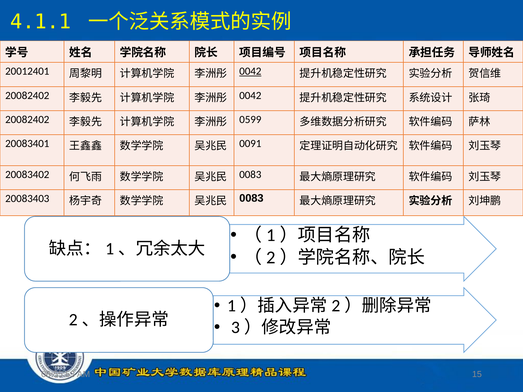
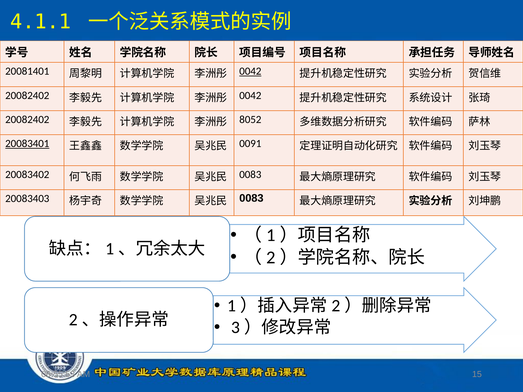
20012401: 20012401 -> 20081401 (27, 71)
0599: 0599 -> 8052 (250, 120)
20083401 underline: none -> present (27, 144)
